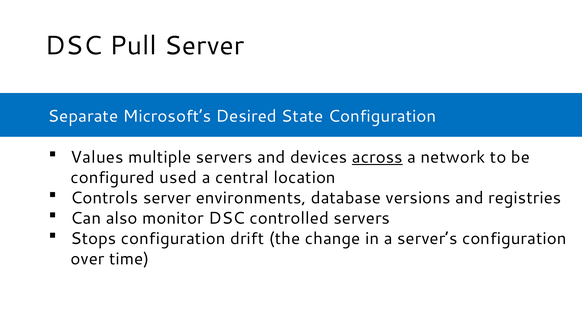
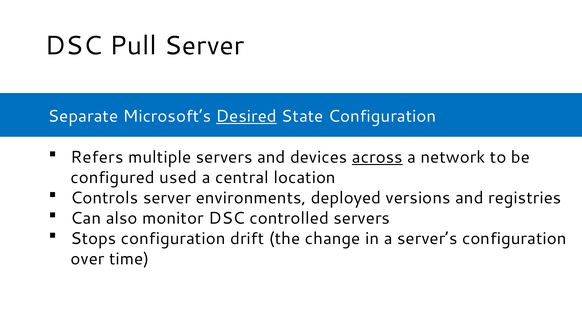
Desired underline: none -> present (246, 116)
Values: Values -> Refers (97, 157)
database: database -> deployed (346, 198)
